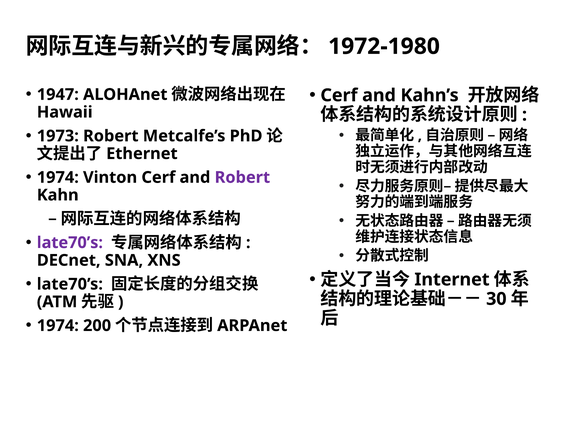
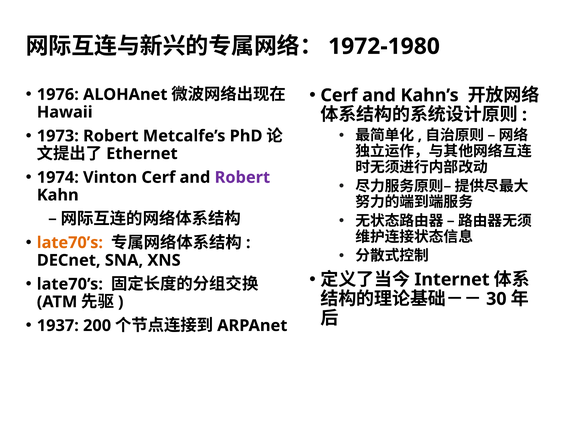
1947: 1947 -> 1976 (58, 94)
late70’s colour: purple -> orange (70, 243)
1974: 1974 -> 1937 (58, 326)
